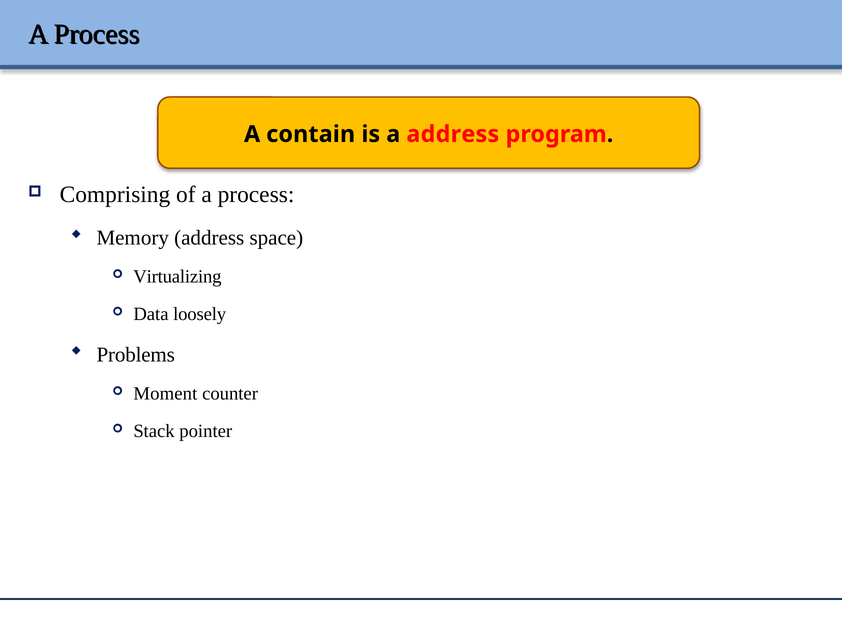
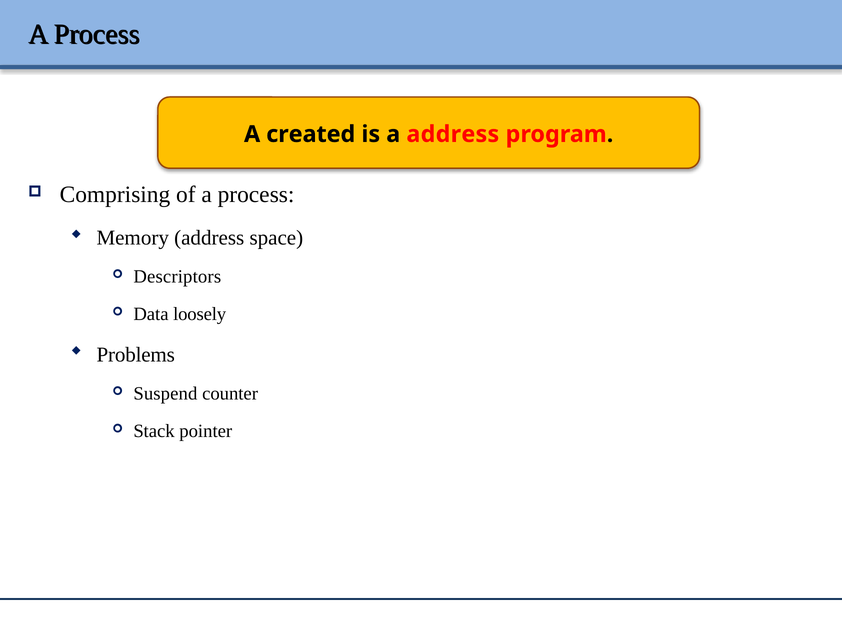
contain: contain -> created (311, 134)
Virtualizing: Virtualizing -> Descriptors (177, 276)
Moment: Moment -> Suspend (165, 393)
